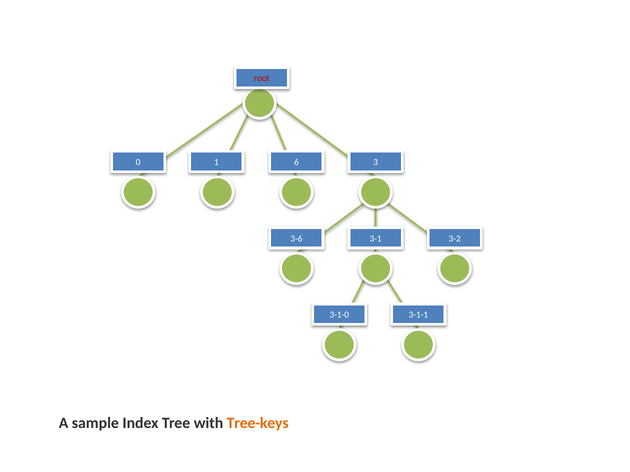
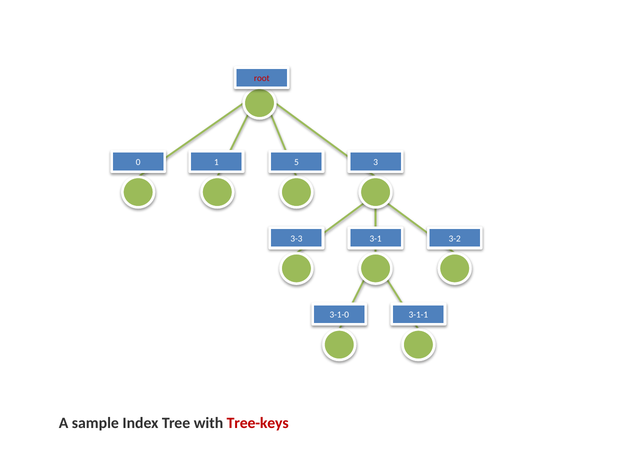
6: 6 -> 5 (296, 162)
3-6: 3-6 -> 3-3 (296, 239)
Tree-keys colour: orange -> red (258, 424)
